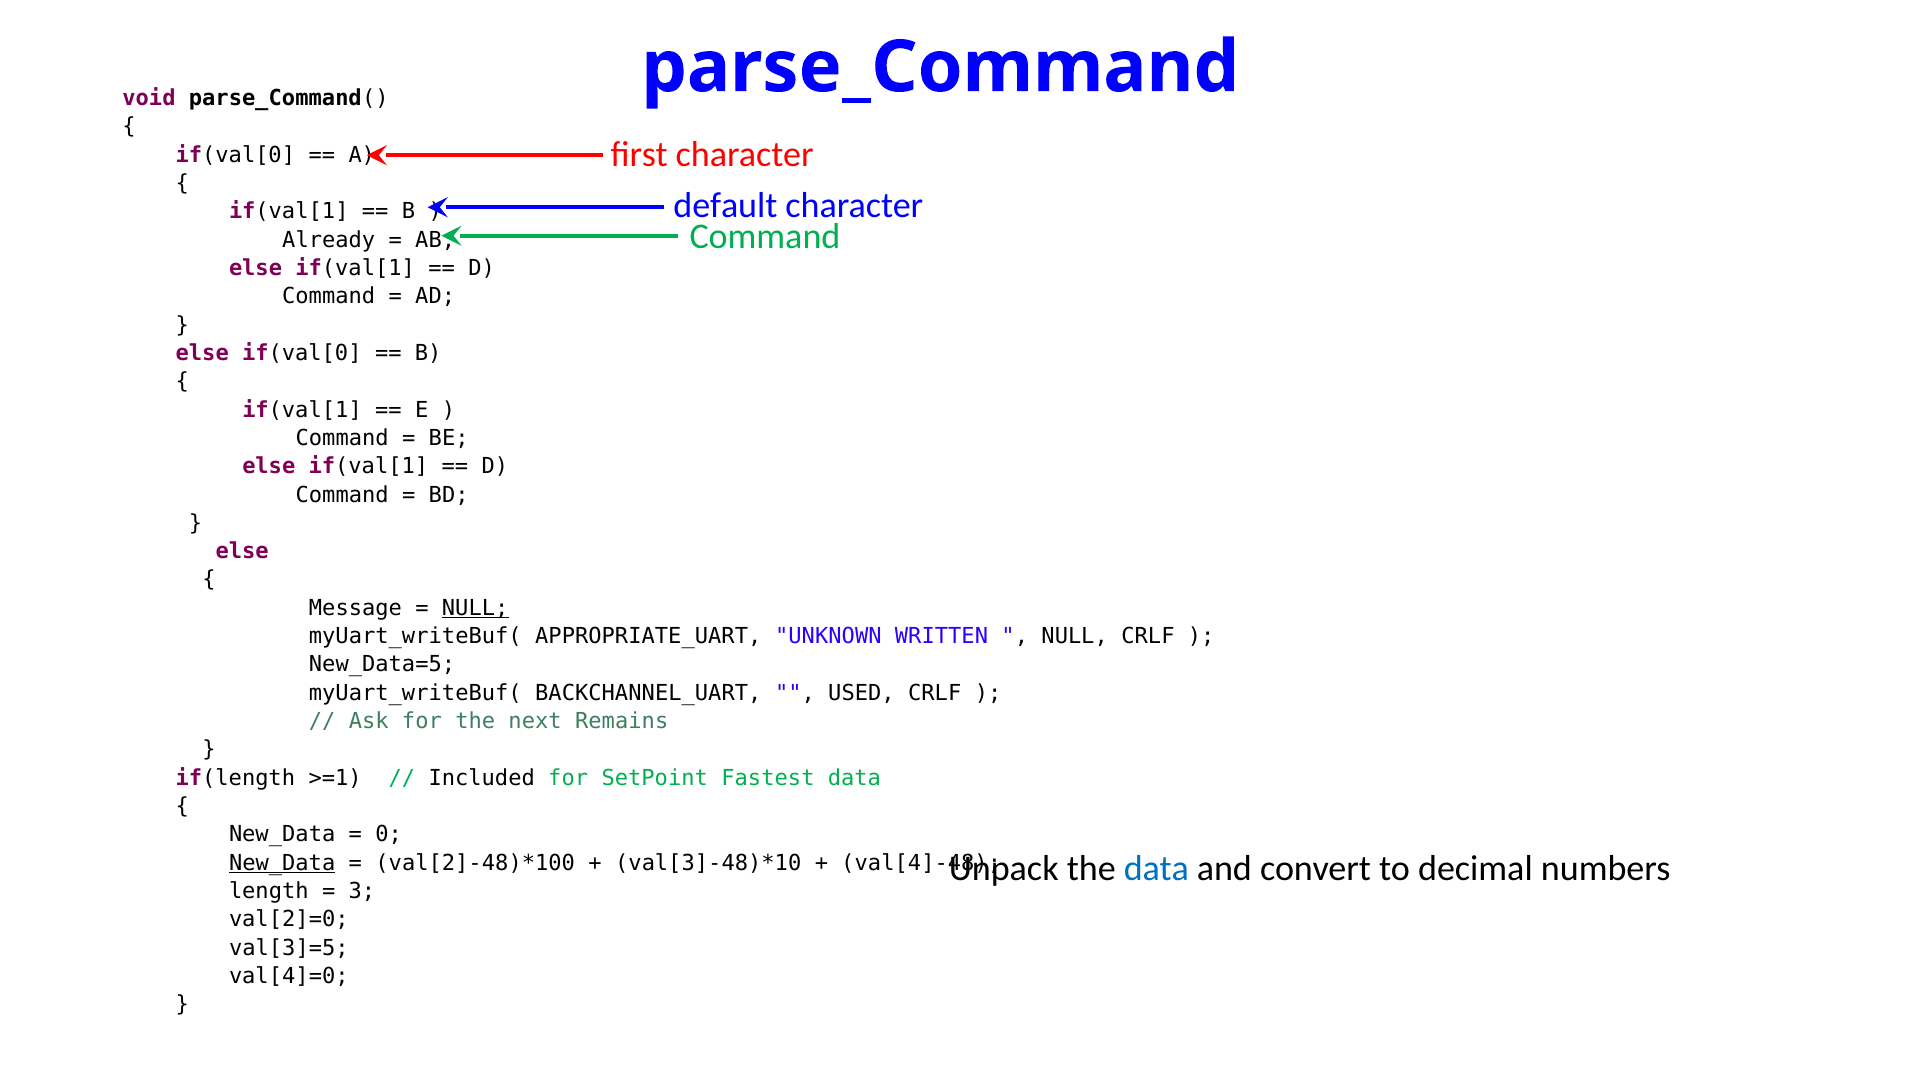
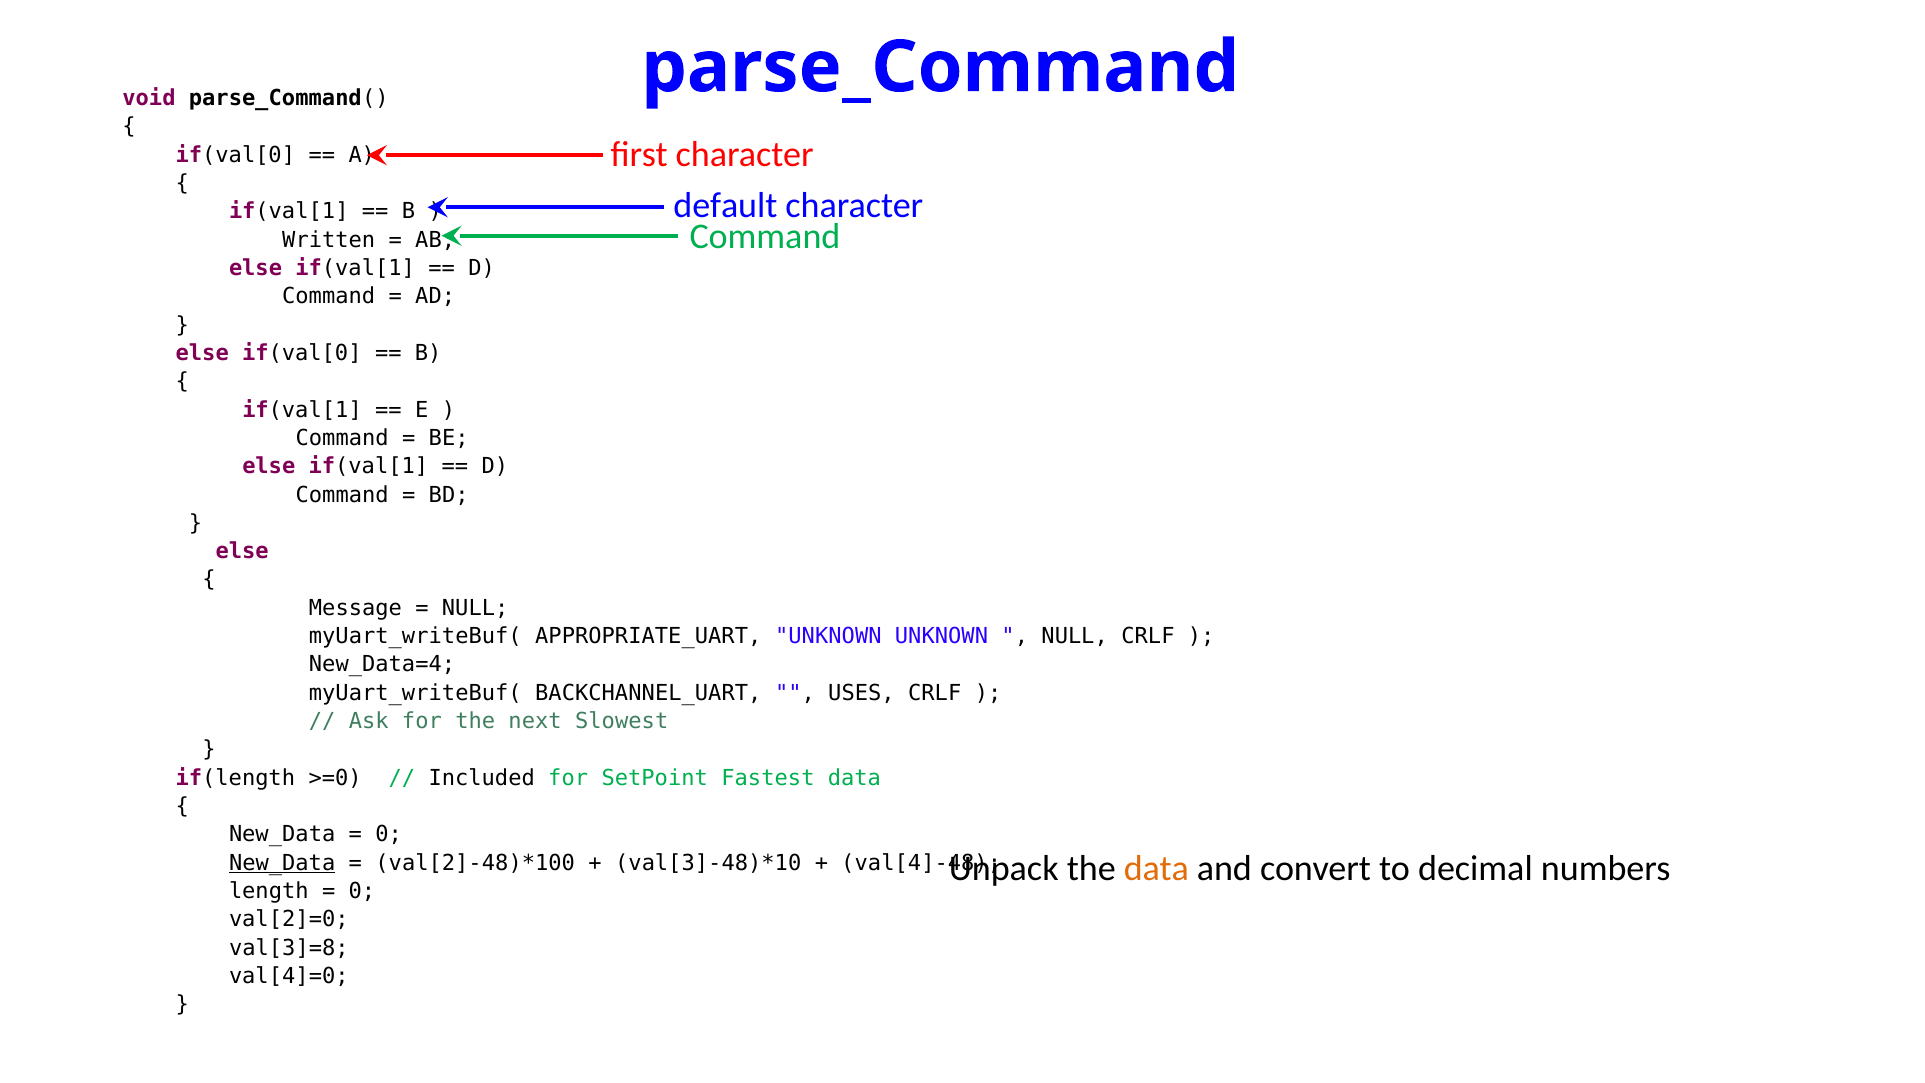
Already: Already -> Written (329, 240)
NULL underline: present -> none (475, 608)
UNKNOWN WRITTEN: WRITTEN -> UNKNOWN (941, 636)
New_Data=5: New_Data=5 -> New_Data=4 (382, 665)
USED: USED -> USES (861, 693)
Remains: Remains -> Slowest (622, 721)
>=1: >=1 -> >=0 (335, 778)
data colour: blue -> orange (1156, 868)
3: 3 -> 0 (362, 891)
val[3]=5: val[3]=5 -> val[3]=8 (289, 948)
